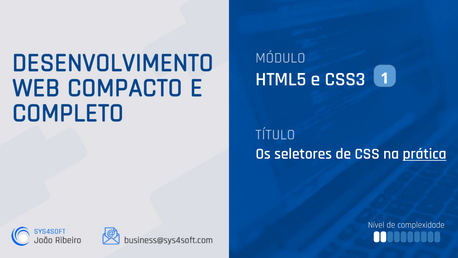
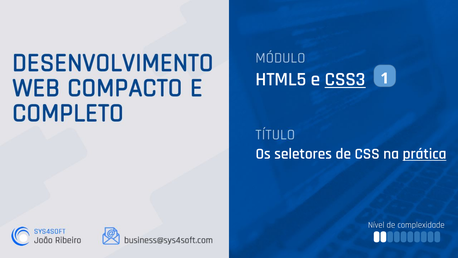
CSS3 underline: none -> present (345, 79)
